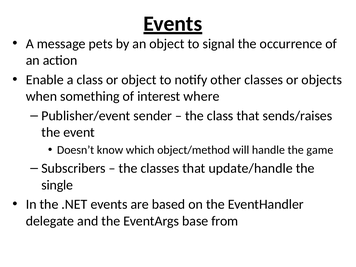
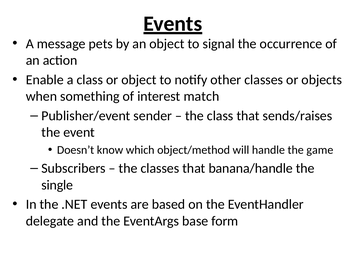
where: where -> match (201, 96)
update/handle: update/handle -> banana/handle (251, 168)
from: from -> form (225, 221)
